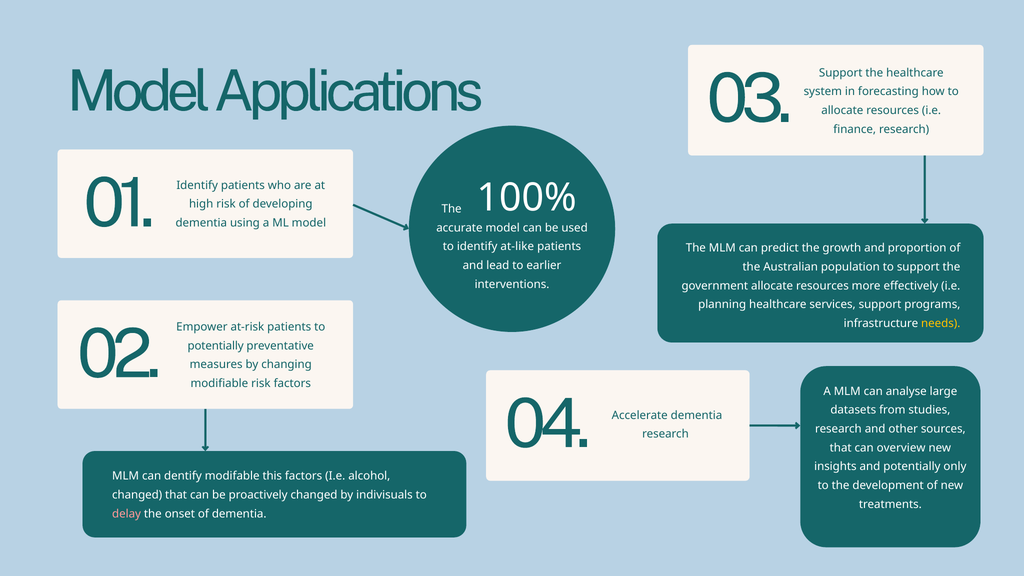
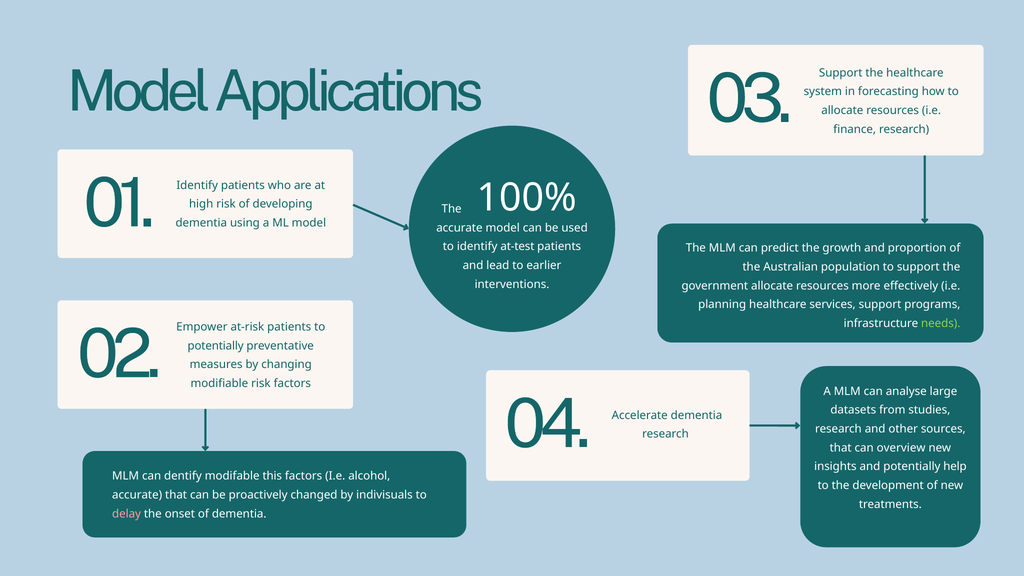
at-like: at-like -> at-test (517, 247)
needs colour: yellow -> light green (941, 323)
only: only -> help (955, 467)
changed: changed -> accurate (137, 495)
